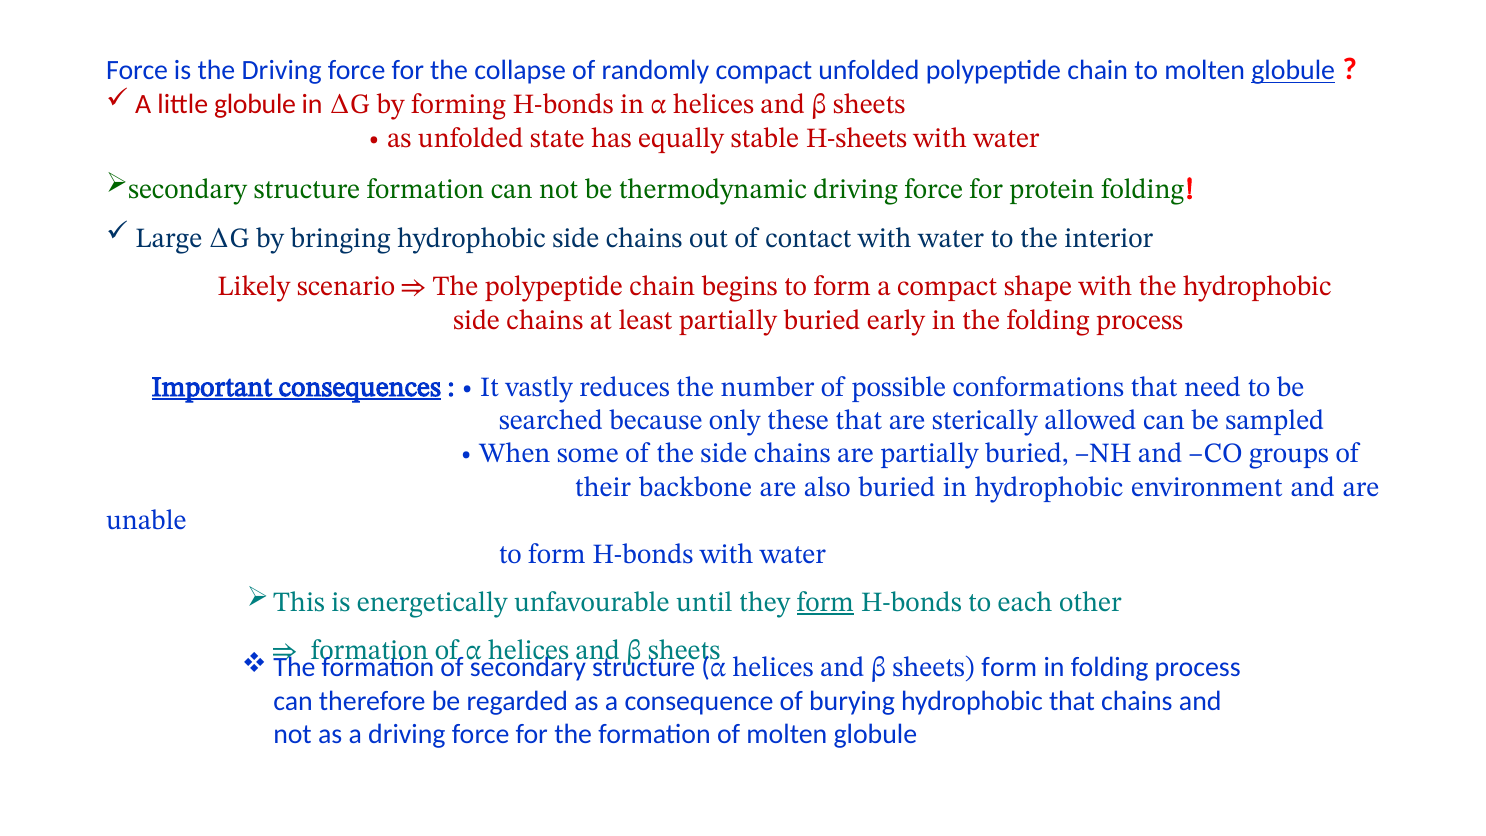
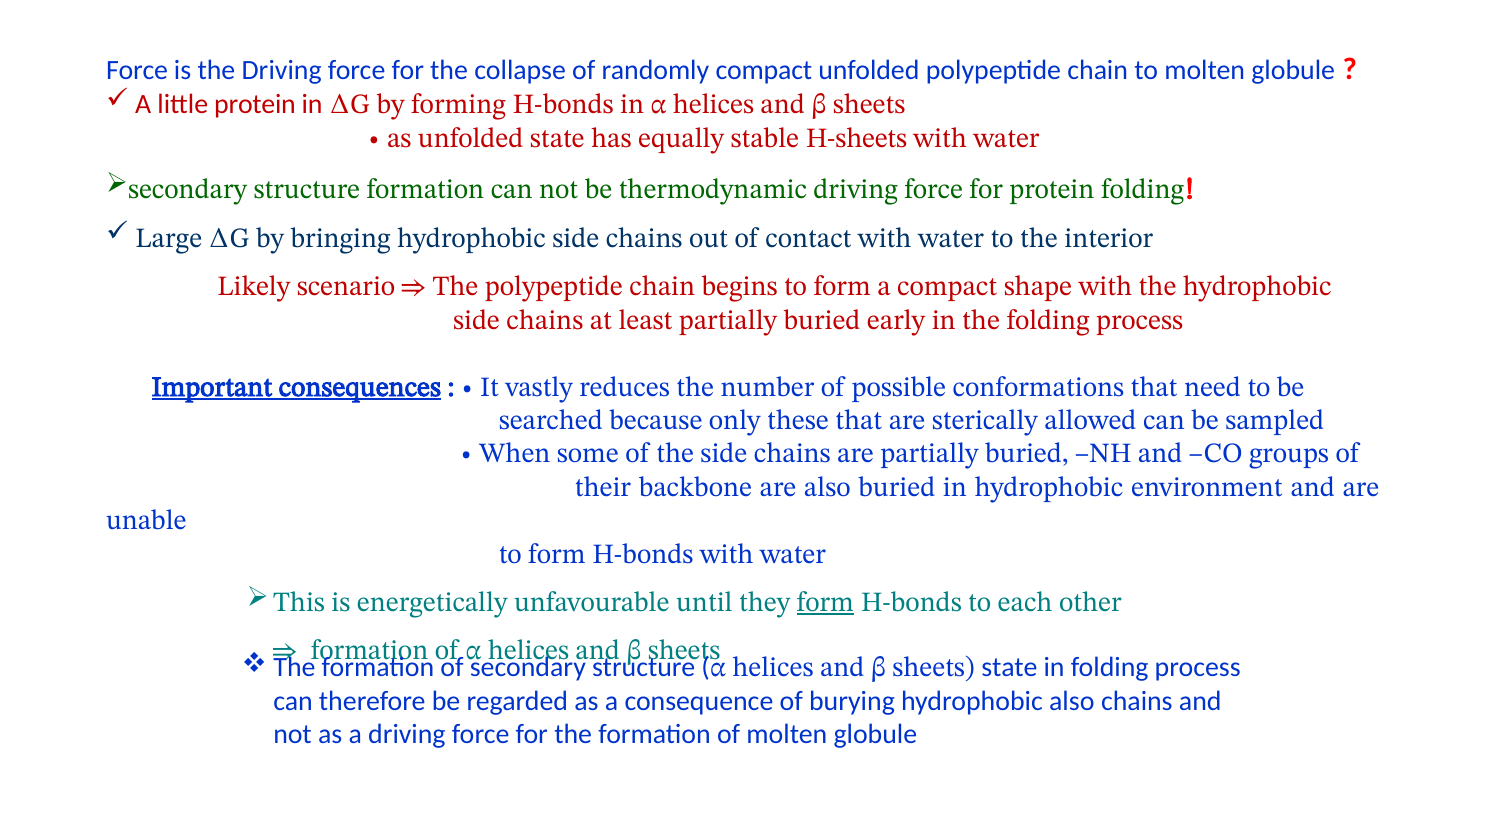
globule underline: present -> none (1293, 70)
little globule: globule -> protein (255, 104)
form: form -> state (1009, 668)
that: that -> also (1072, 701)
